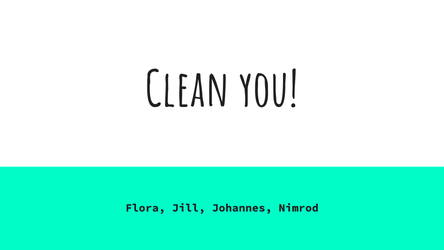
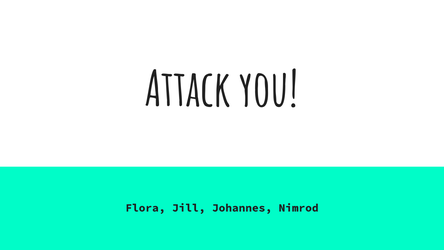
Clean: Clean -> Attack (188, 90)
